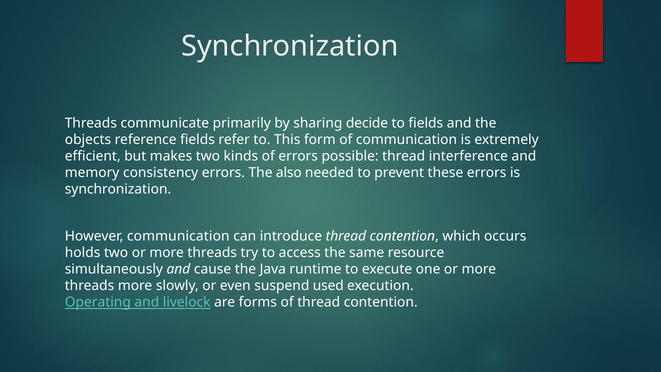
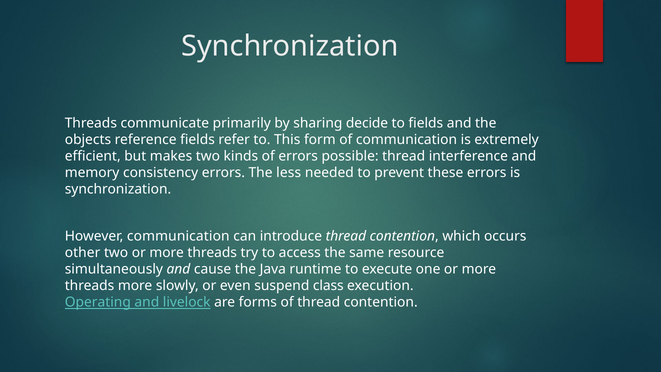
also: also -> less (289, 173)
holds: holds -> other (83, 253)
used: used -> class (328, 286)
